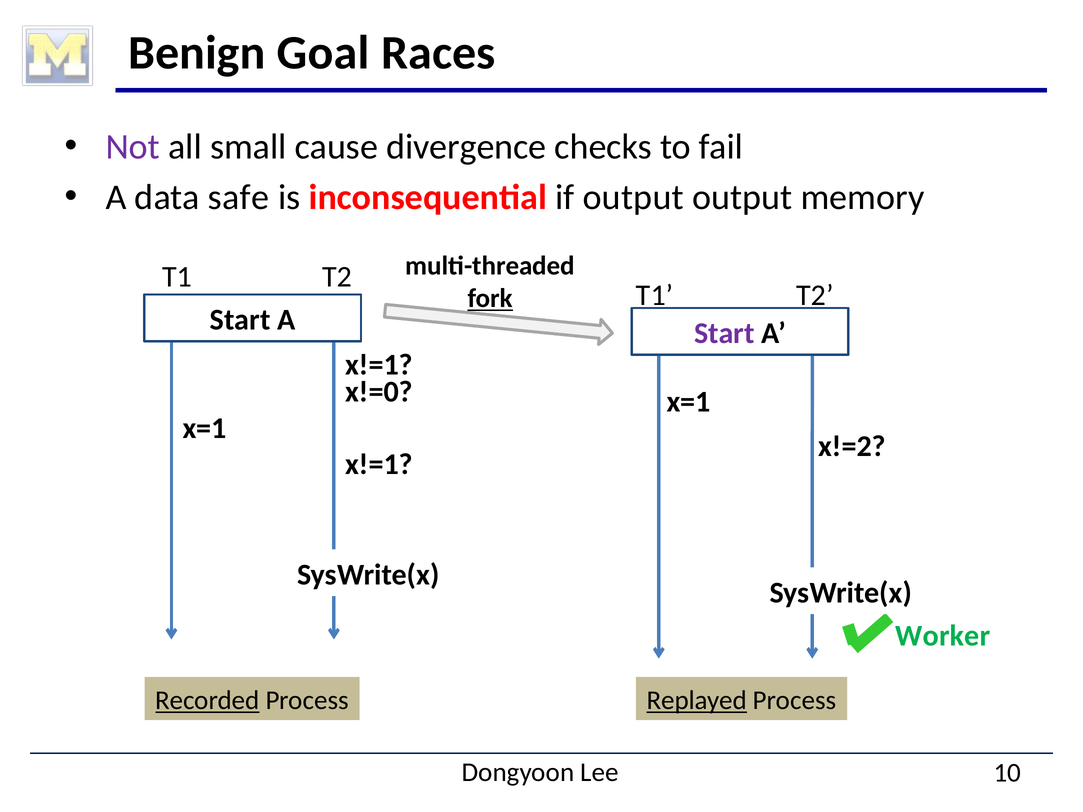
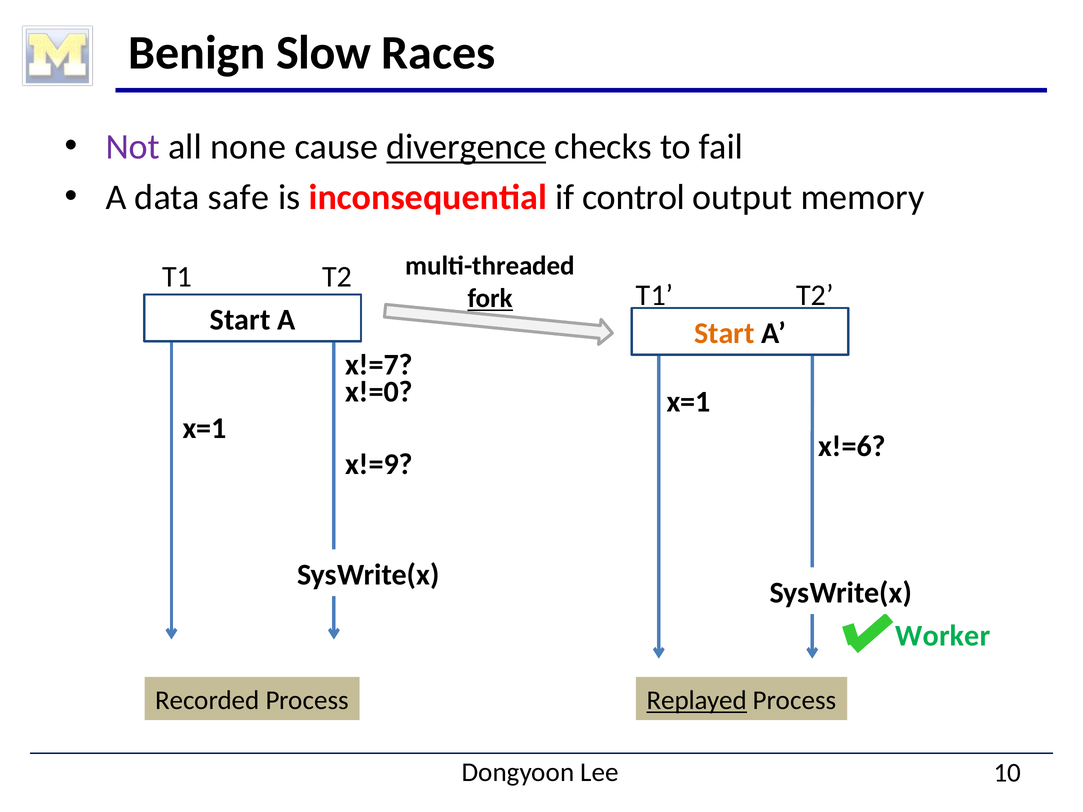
Goal: Goal -> Slow (324, 53)
small: small -> none (248, 147)
divergence underline: none -> present (466, 147)
if output: output -> control (634, 197)
Start colour: purple -> orange (724, 334)
x!=1: x!=1 -> x!=7 (379, 365)
x!=2: x!=2 -> x!=6 (852, 446)
x!=1: x!=1 -> x!=9 (379, 464)
Recorded underline: present -> none (207, 701)
